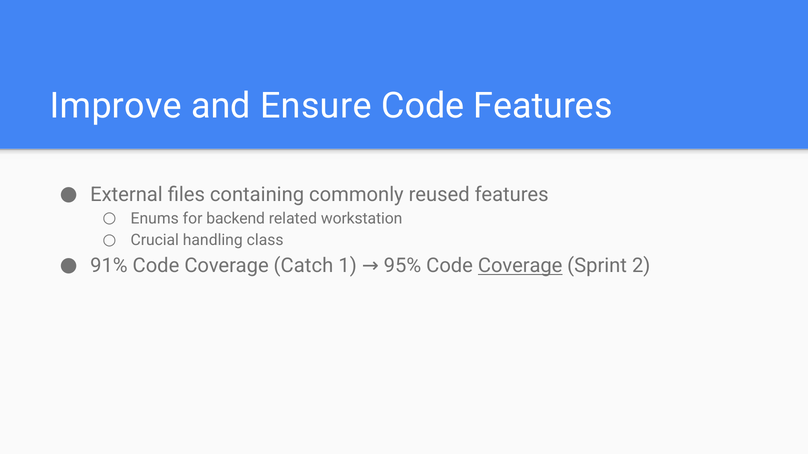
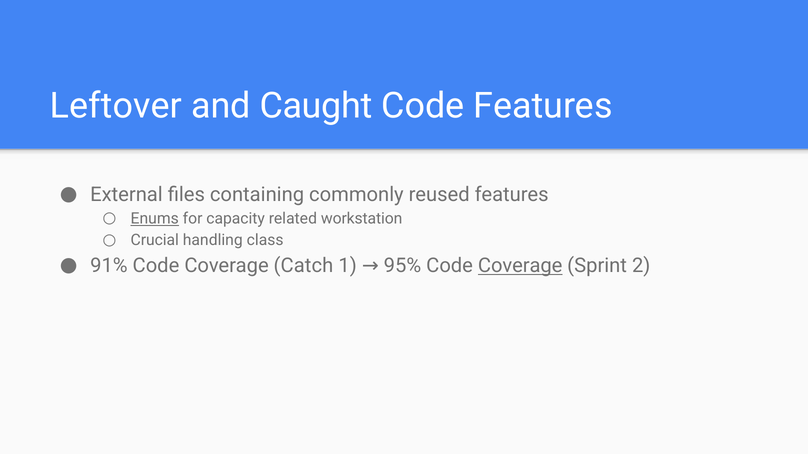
Improve: Improve -> Leftover (116, 106)
Ensure: Ensure -> Caught (316, 106)
Enums underline: none -> present (155, 219)
backend: backend -> capacity (236, 219)
